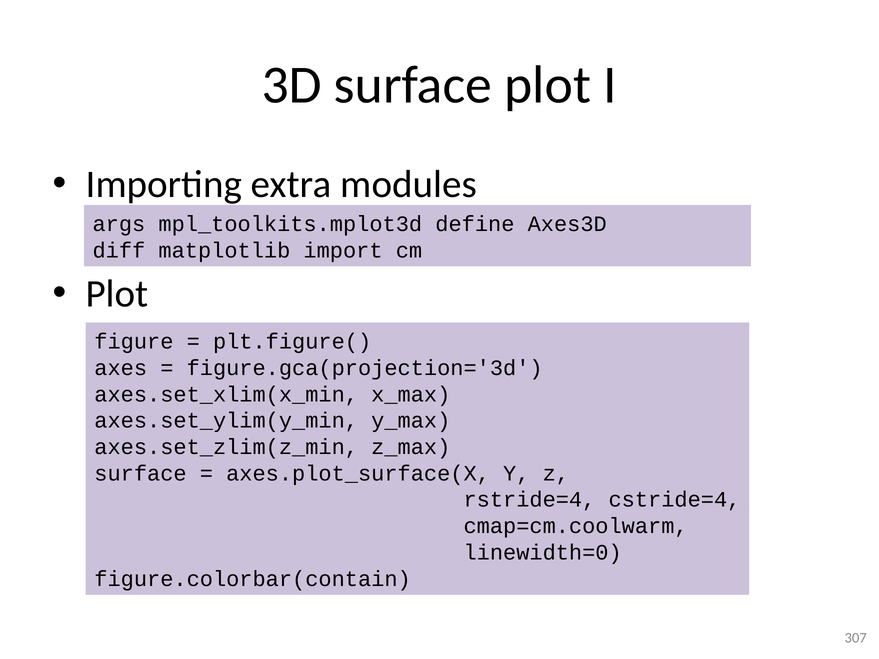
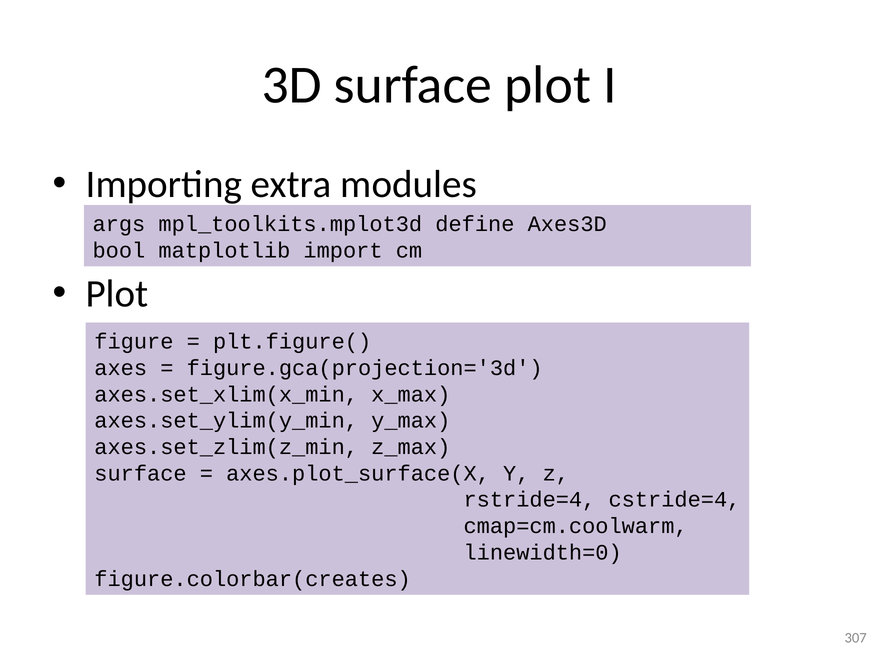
diff: diff -> bool (119, 250)
figure.colorbar(contain: figure.colorbar(contain -> figure.colorbar(creates (253, 579)
